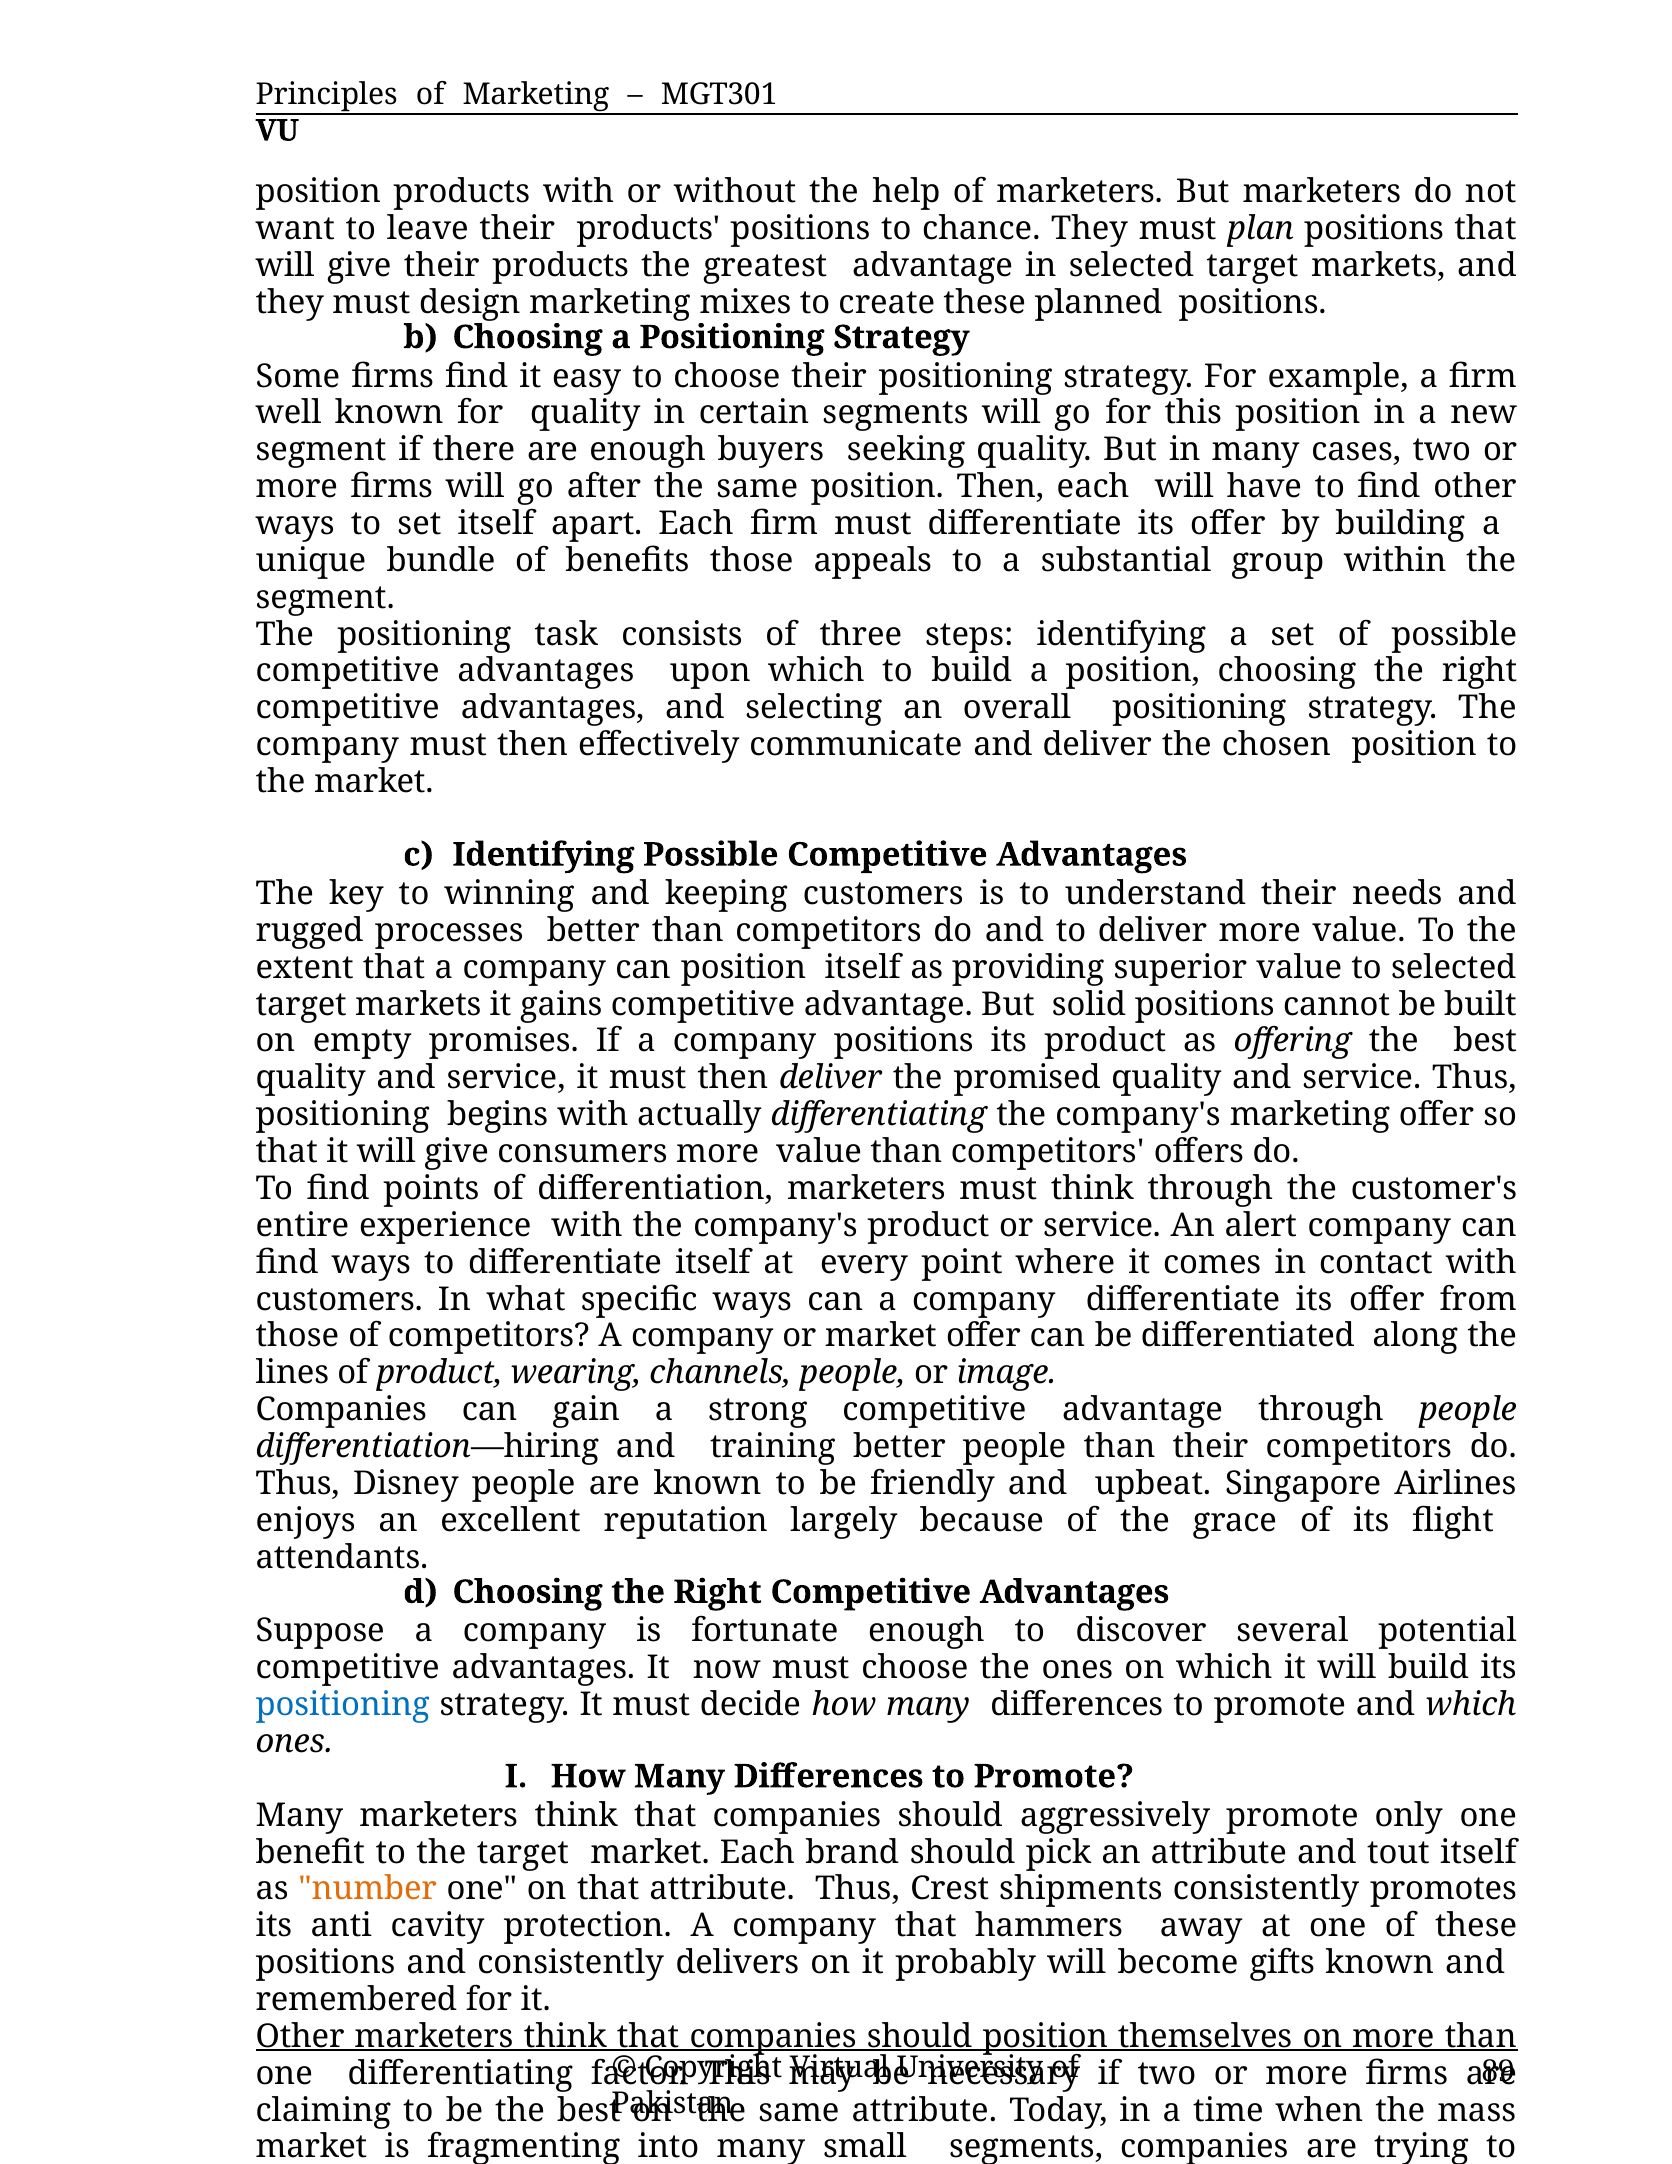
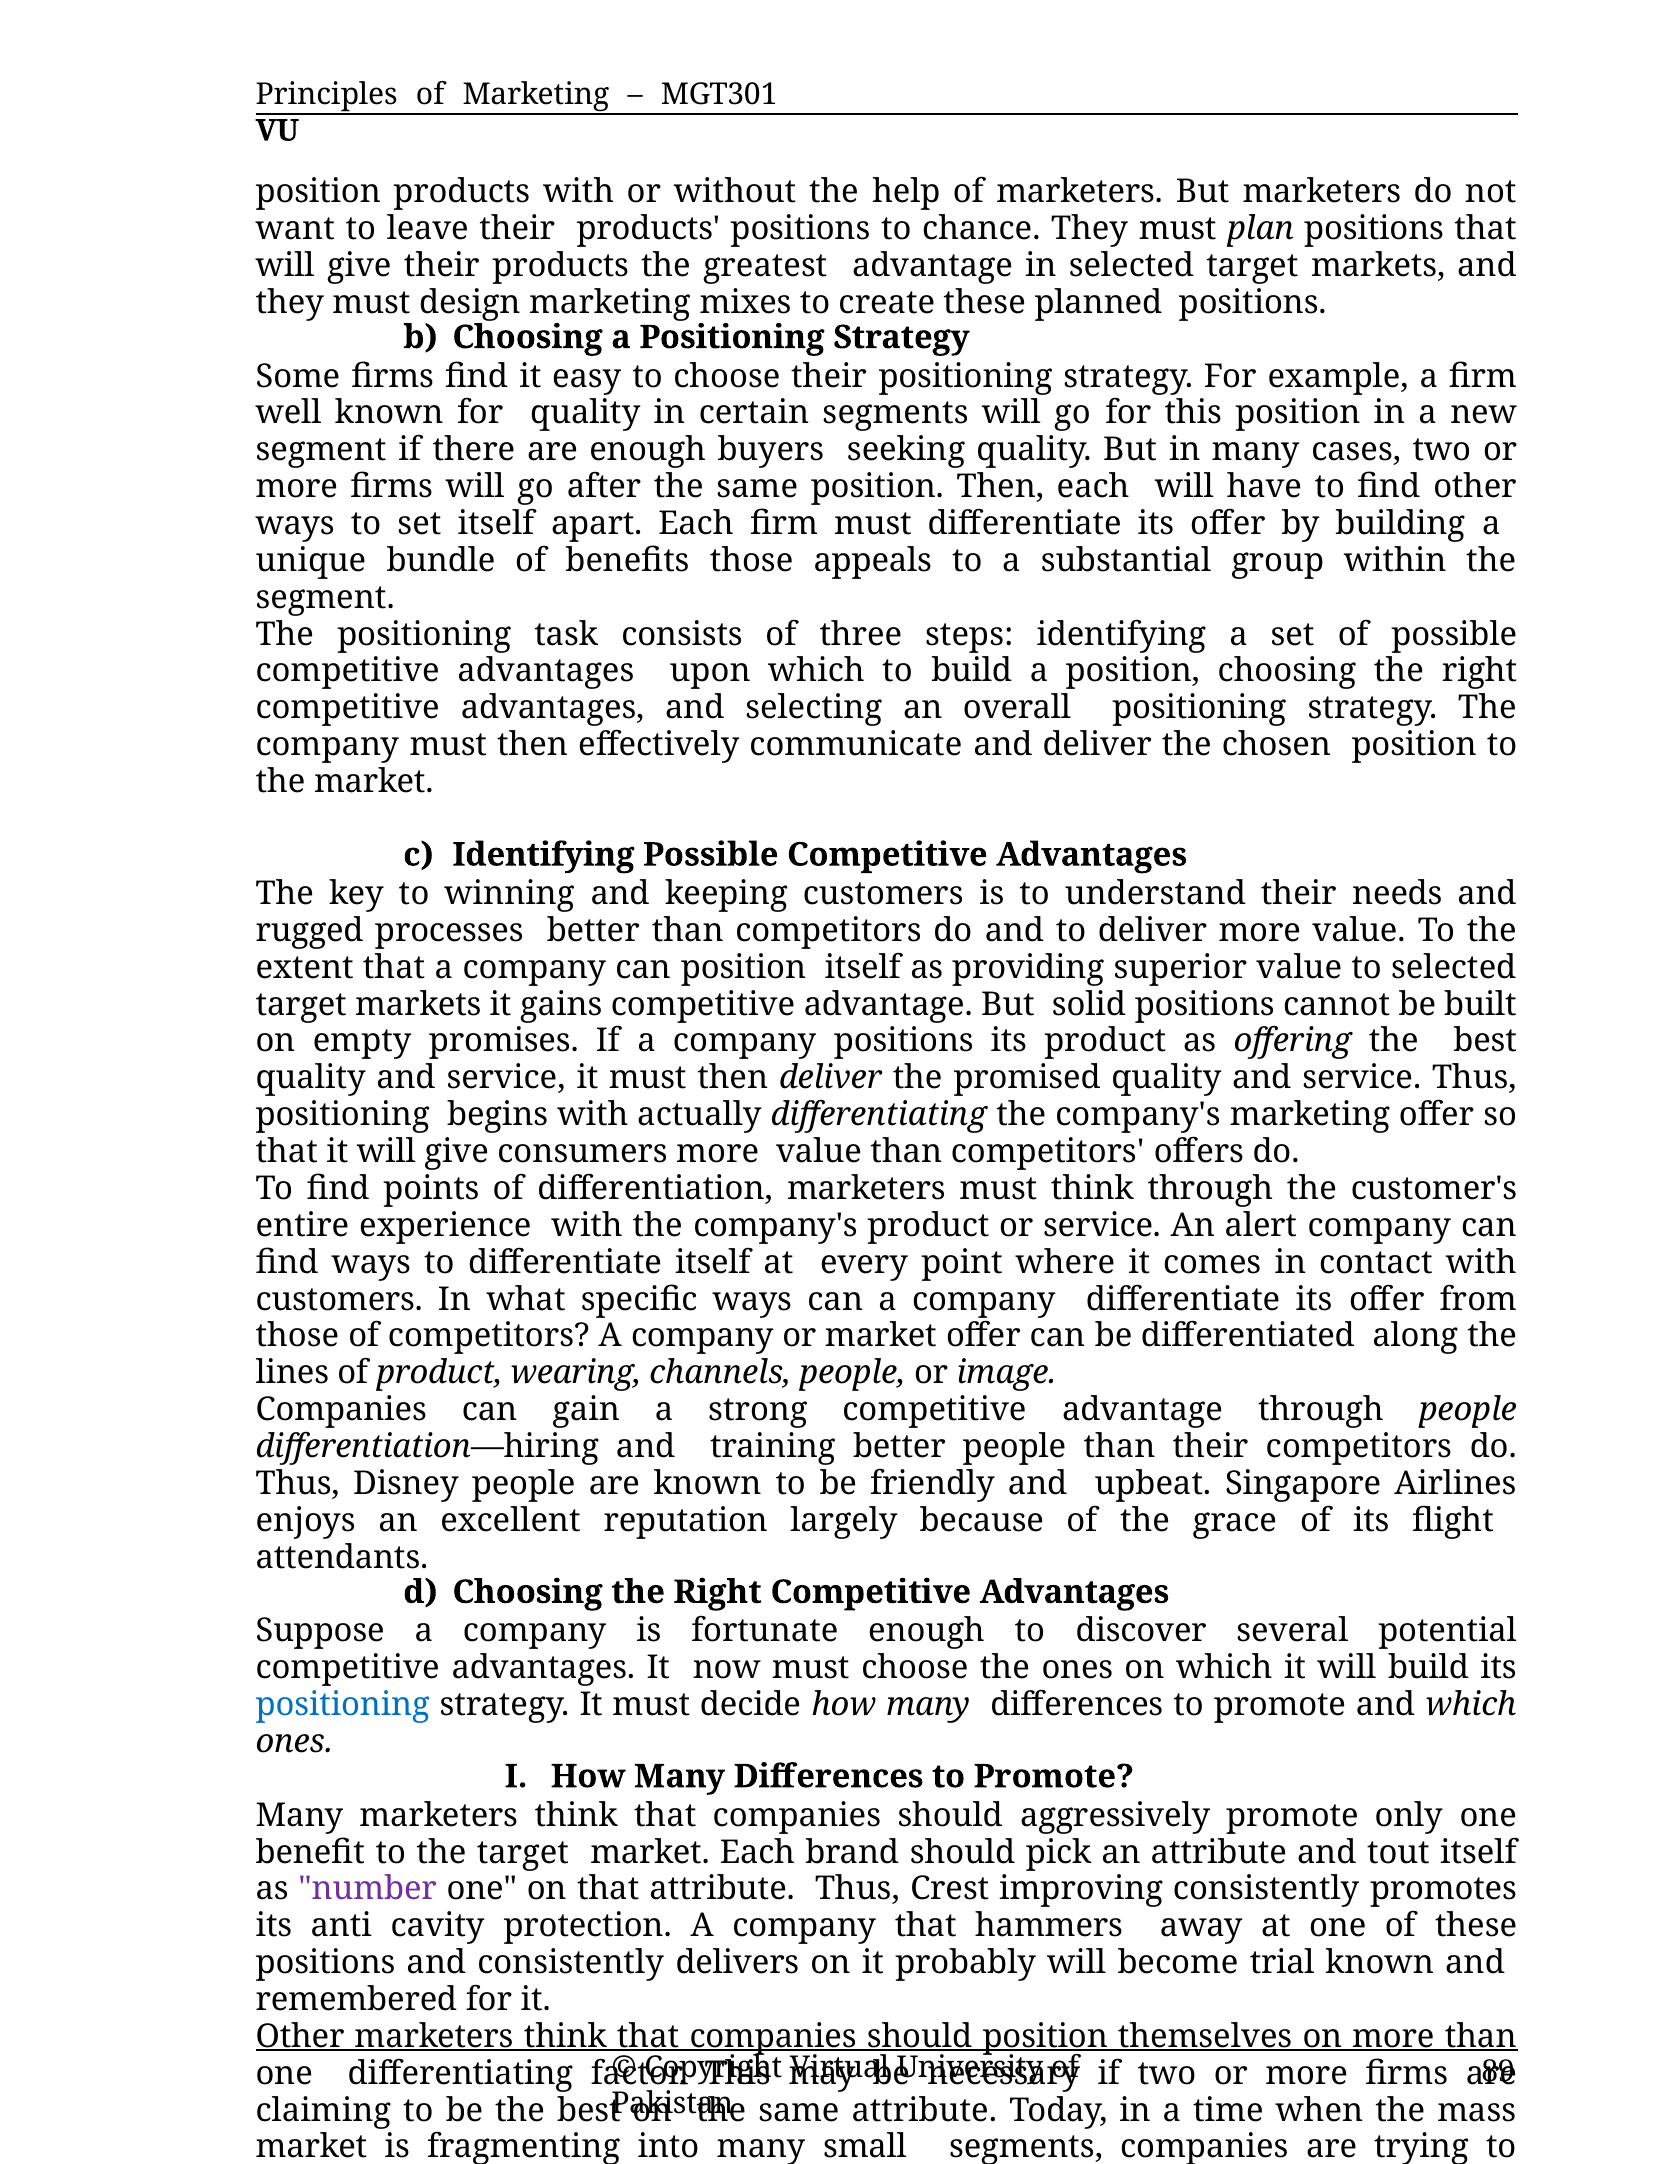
number colour: orange -> purple (368, 1889)
shipments: shipments -> improving (1081, 1889)
gifts: gifts -> trial (1282, 1963)
